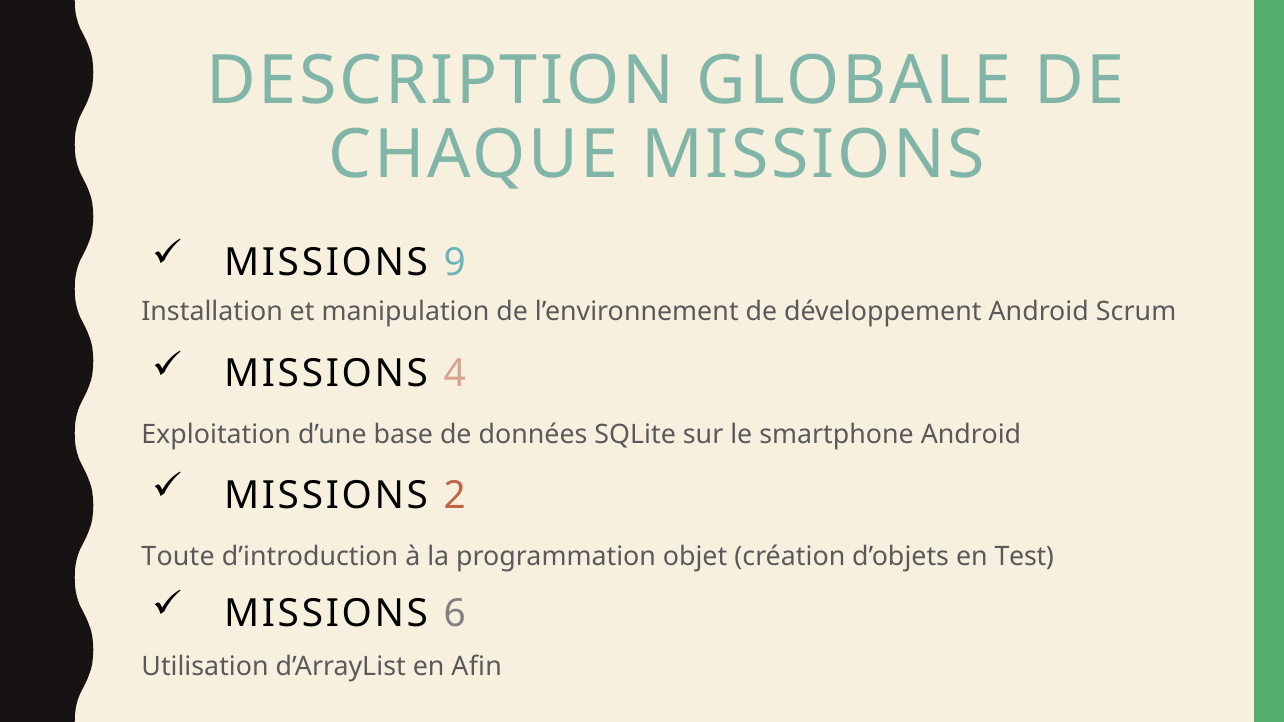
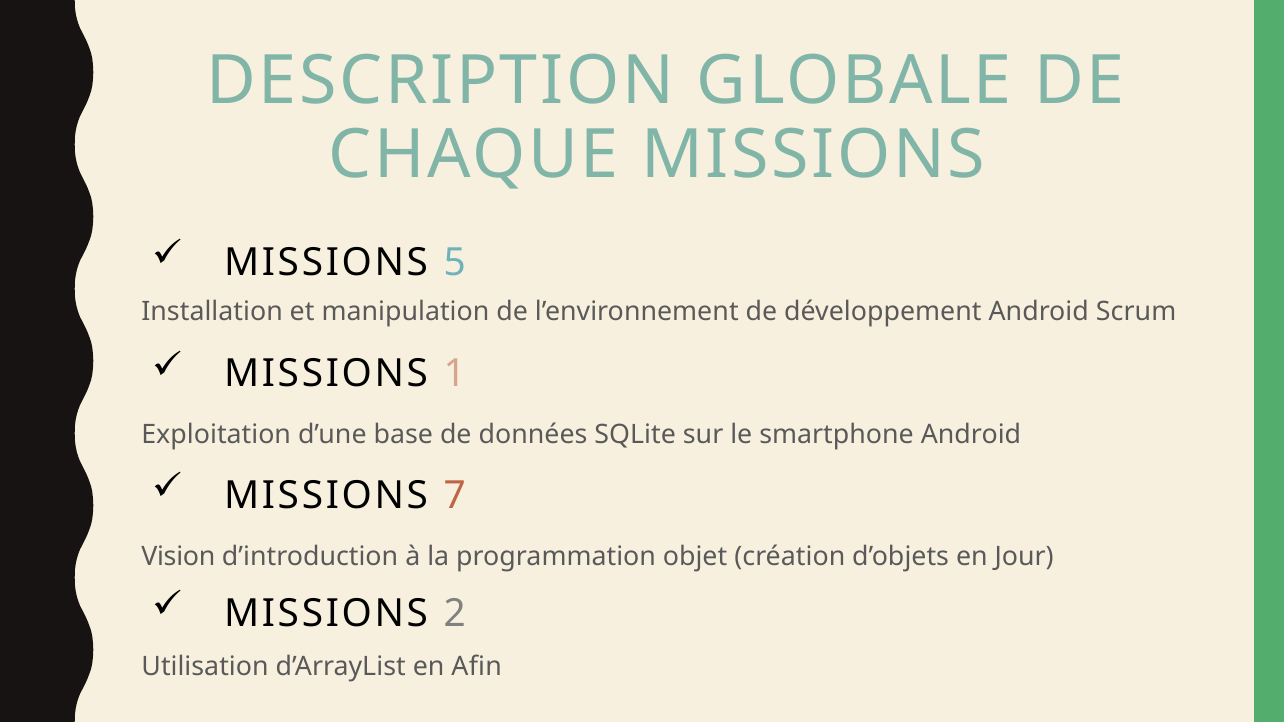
9: 9 -> 5 (455, 263)
4: 4 -> 1 (455, 374)
2: 2 -> 7 (455, 495)
Toute: Toute -> Vision (178, 556)
Test: Test -> Jour (1024, 556)
6: 6 -> 2 (455, 614)
